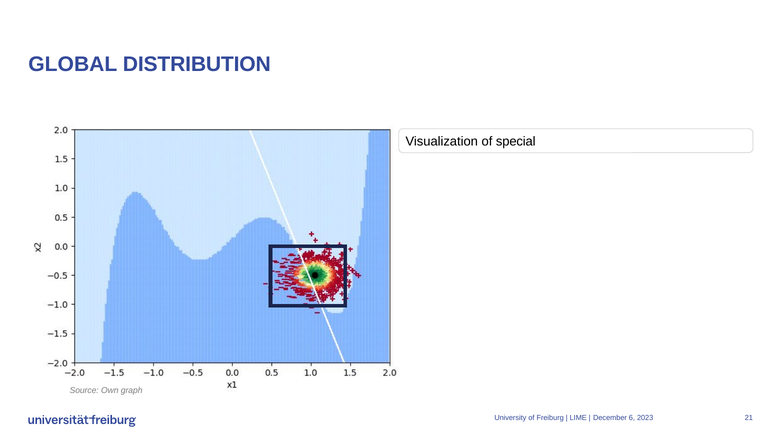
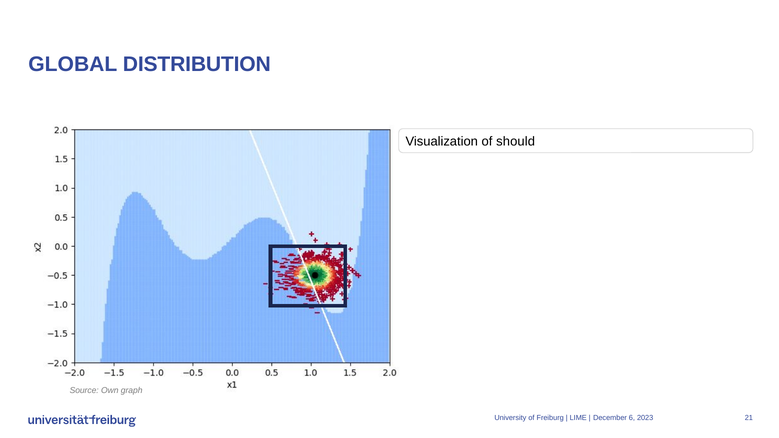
special: special -> should (516, 142)
